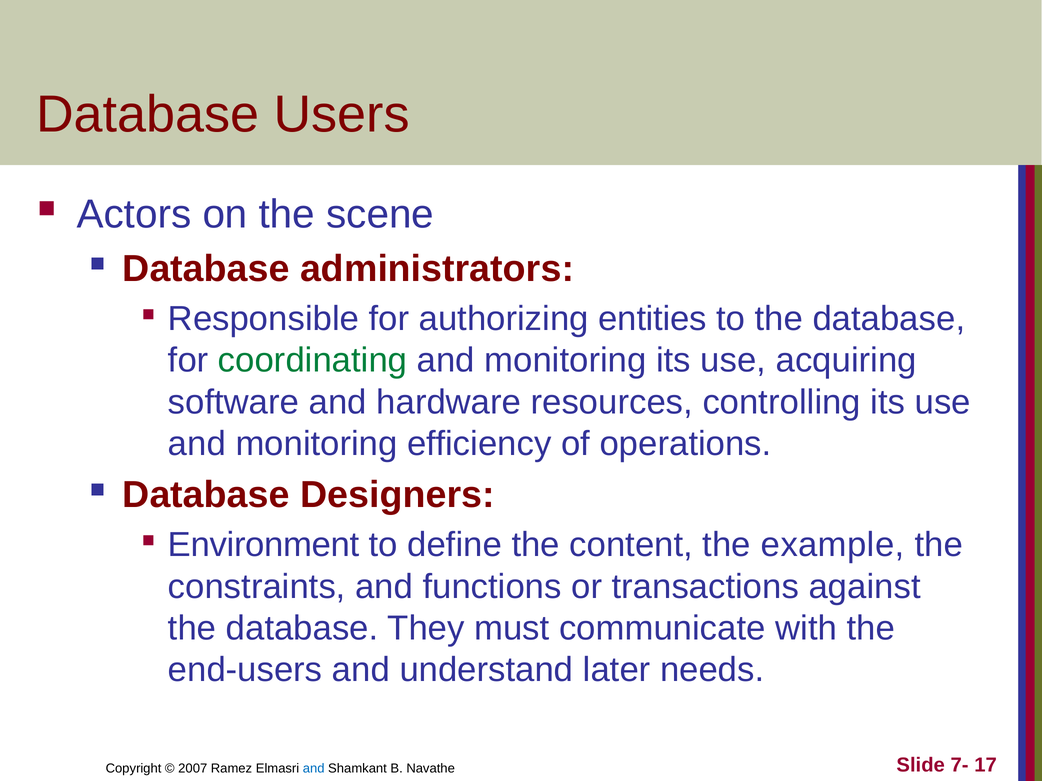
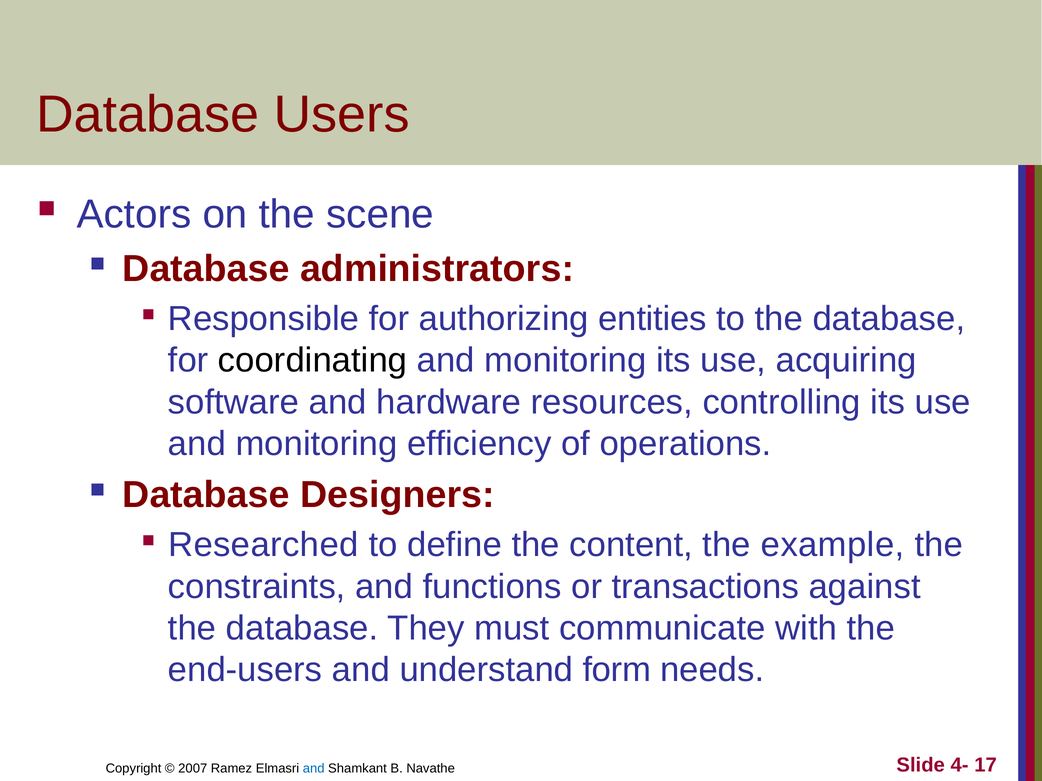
coordinating colour: green -> black (313, 361)
Environment: Environment -> Researched (263, 545)
later: later -> form (617, 670)
7-: 7- -> 4- (960, 765)
